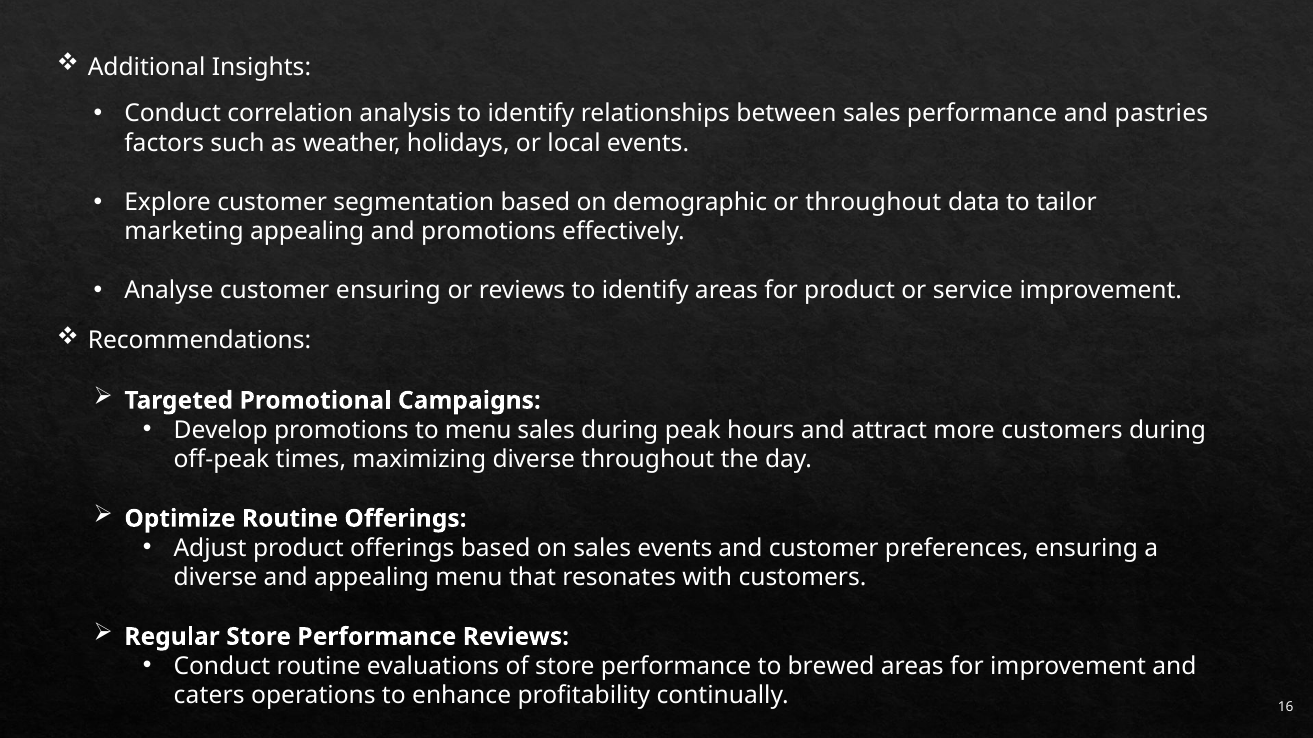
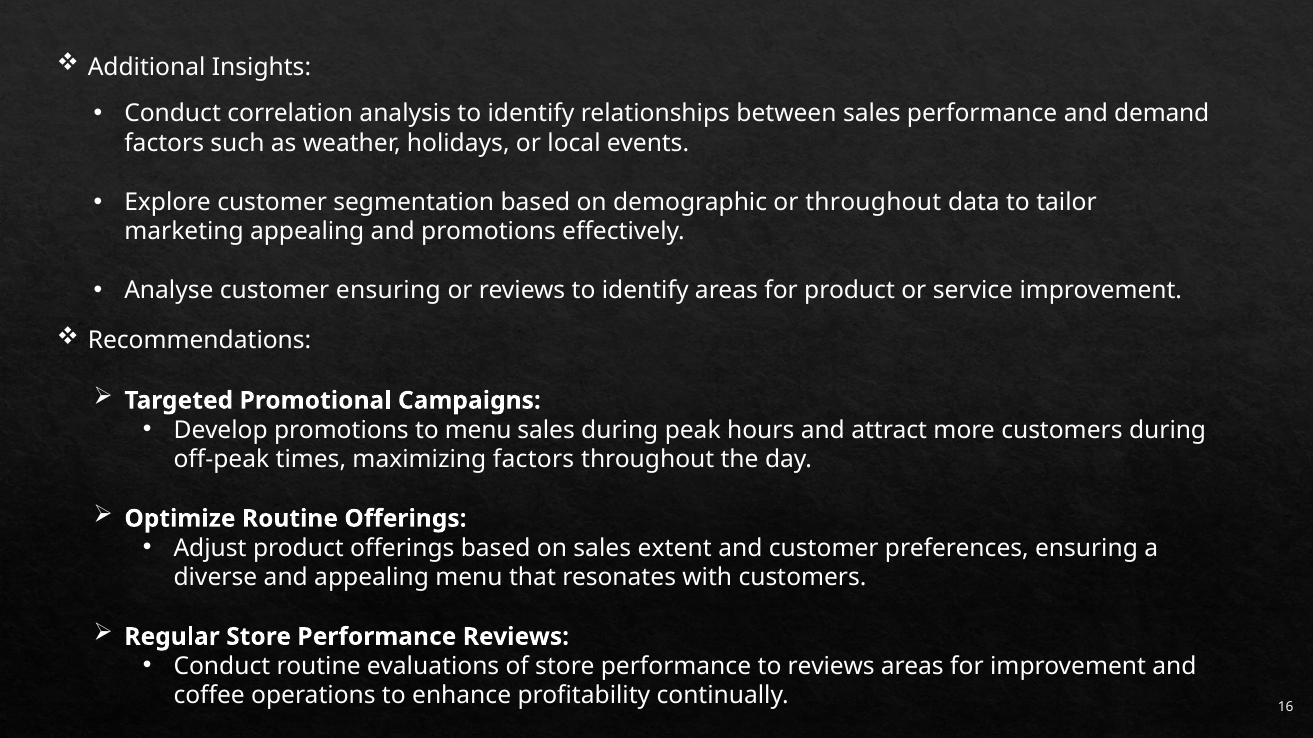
pastries: pastries -> demand (1162, 114)
maximizing diverse: diverse -> factors (534, 460)
sales events: events -> extent (675, 548)
to brewed: brewed -> reviews (831, 667)
caters: caters -> coffee (209, 696)
